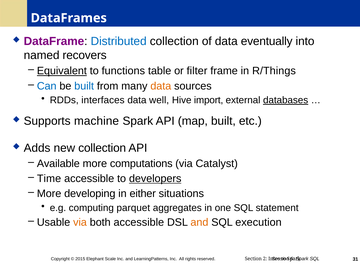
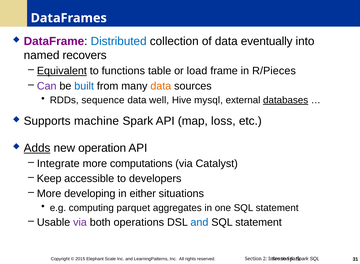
filter: filter -> load (197, 71)
R/Things: R/Things -> R/Pieces (274, 71)
Can colour: blue -> purple (47, 86)
interfaces: interfaces -> sequence (103, 100)
import: import -> mysql (209, 100)
map built: built -> loss (223, 121)
Adds underline: none -> present (37, 148)
new collection: collection -> operation (102, 148)
Available: Available -> Integrate (58, 163)
Time: Time -> Keep (49, 178)
developers underline: present -> none (155, 178)
via colour: orange -> purple (80, 222)
both accessible: accessible -> operations (139, 222)
and colour: orange -> blue (199, 222)
execution: execution -> statement (259, 222)
